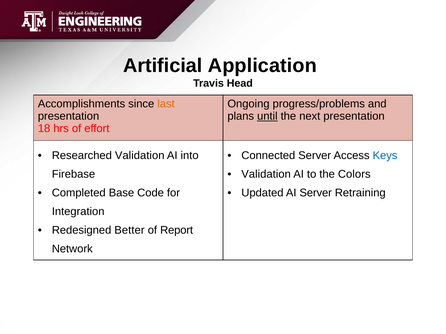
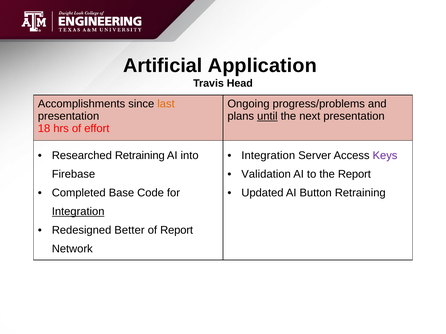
Researched Validation: Validation -> Retraining (140, 156)
Connected: Connected -> Integration (268, 156)
Keys colour: blue -> purple (385, 156)
the Colors: Colors -> Report (354, 174)
AI Server: Server -> Button (316, 193)
Integration underline: none -> present (78, 212)
